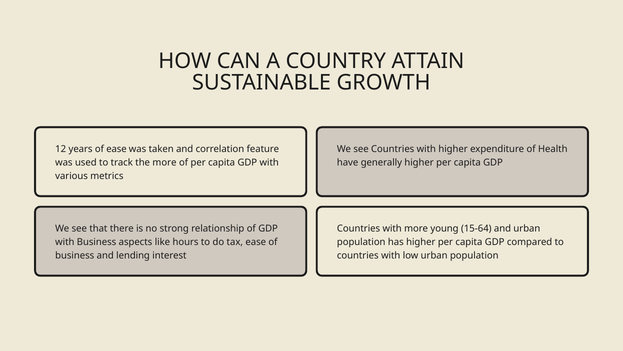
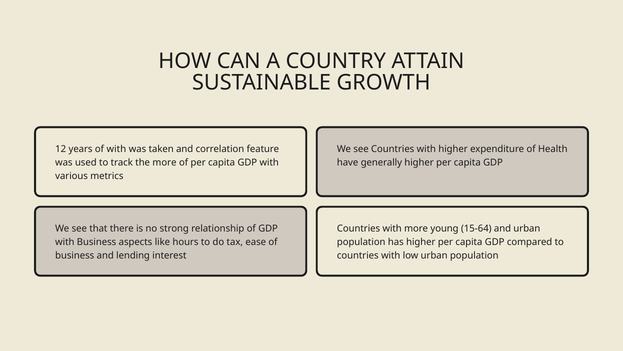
of ease: ease -> with (116, 149)
